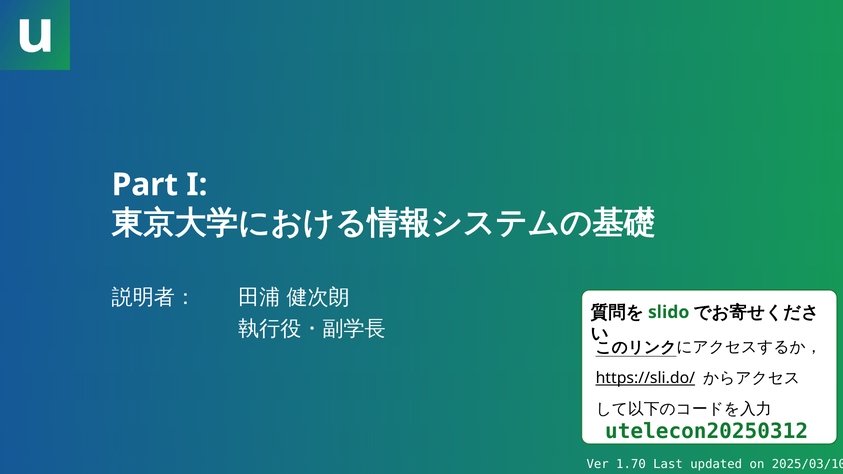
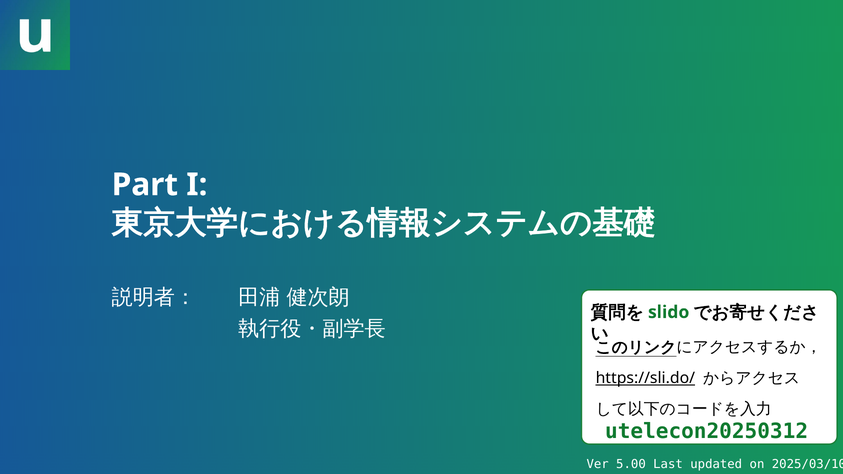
1.70: 1.70 -> 5.00 (631, 464)
